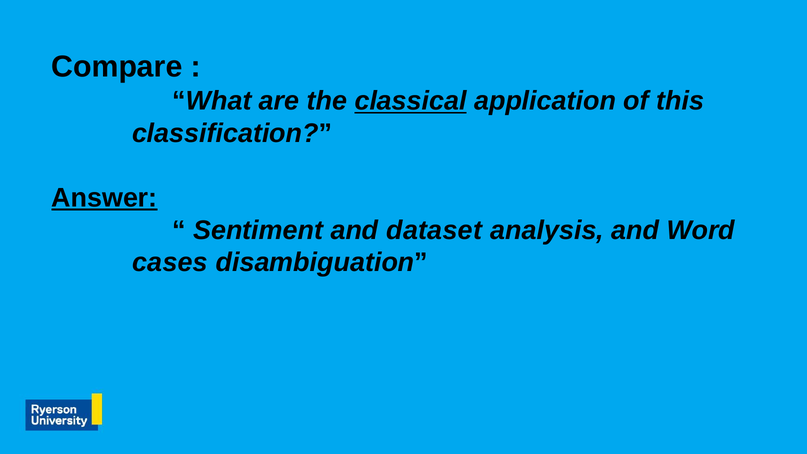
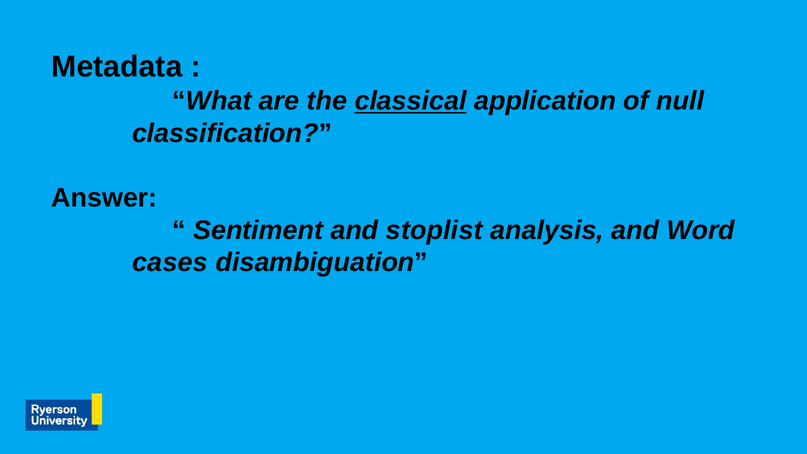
Compare: Compare -> Metadata (117, 67)
this: this -> null (680, 101)
Answer underline: present -> none (104, 198)
dataset: dataset -> stoplist (434, 230)
